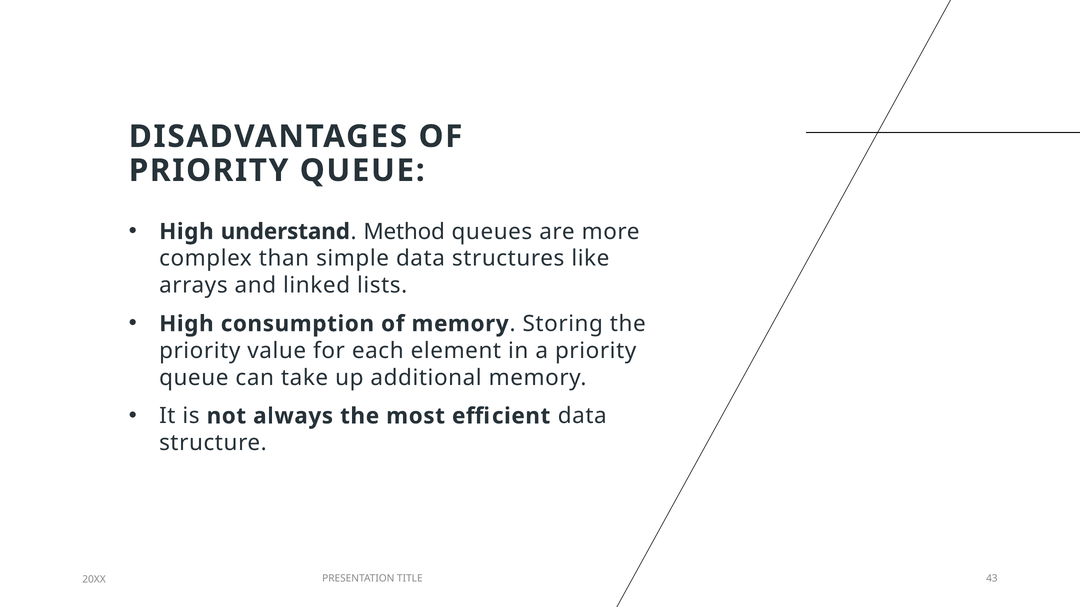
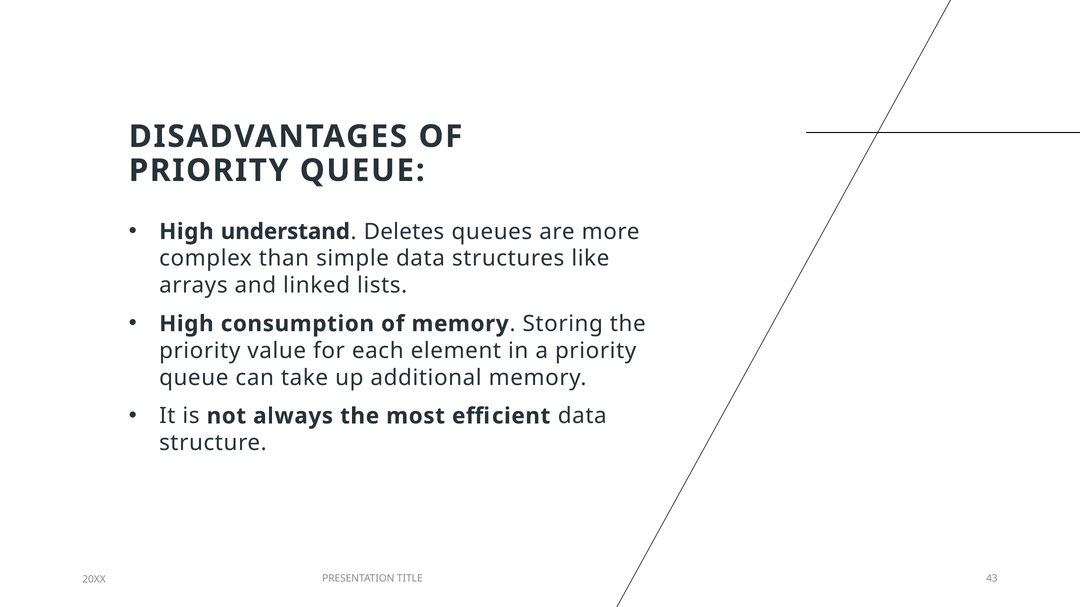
Method: Method -> Deletes (404, 232)
